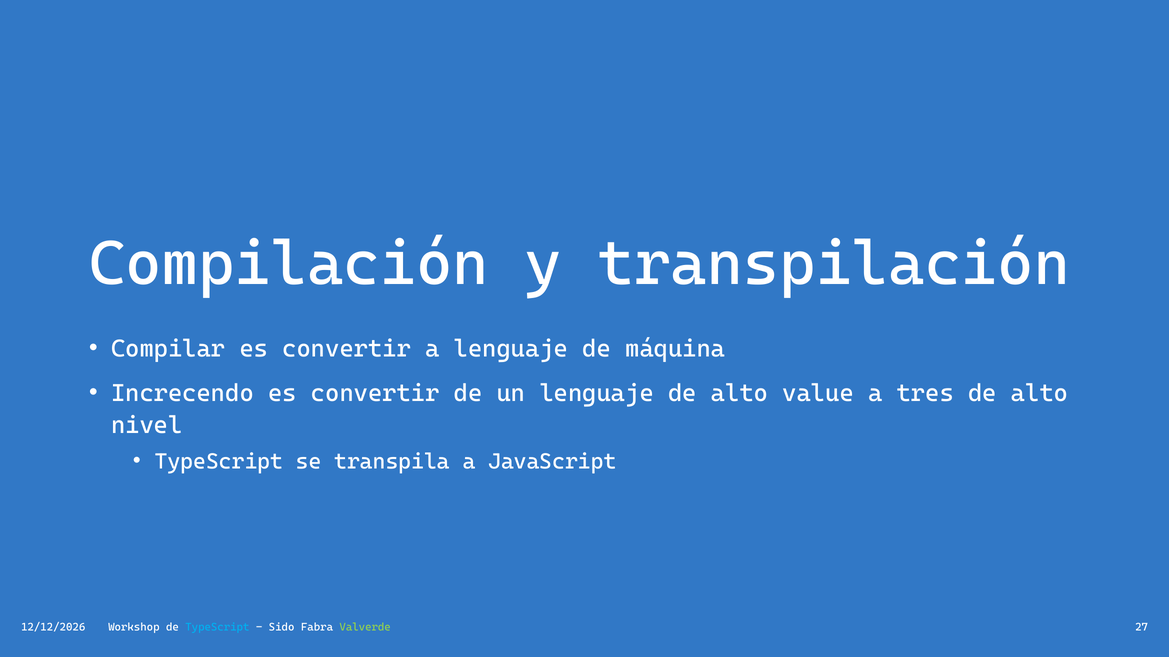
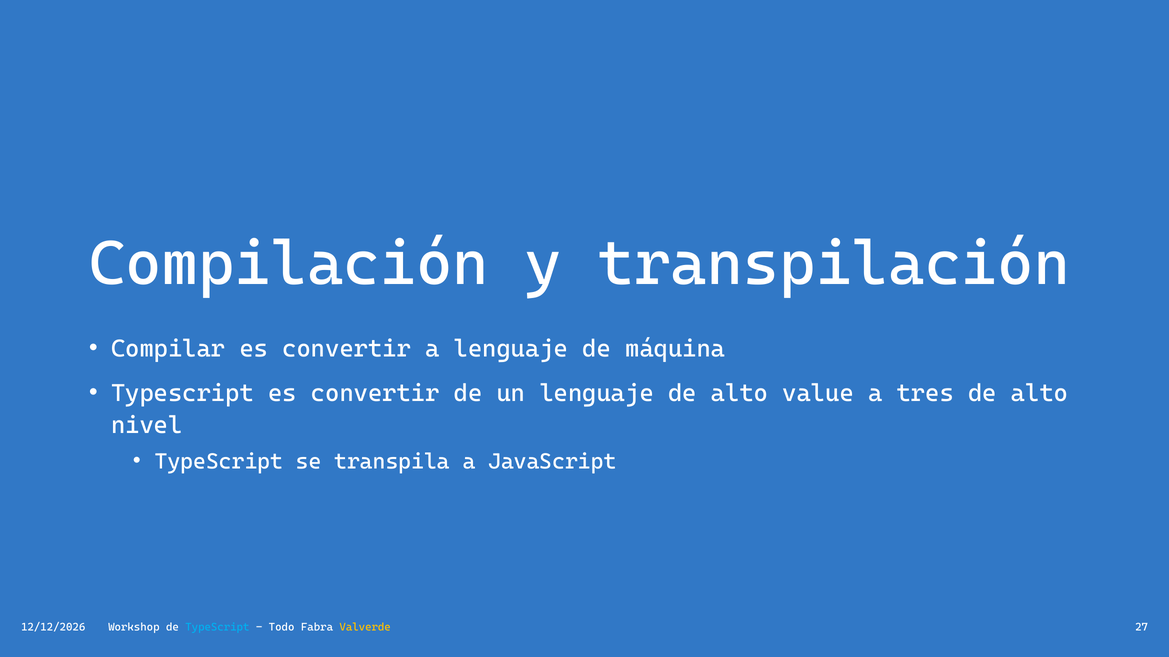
Increcendo: Increcendo -> Typescript (182, 393)
Sido: Sido -> Todo (282, 628)
Valverde colour: light green -> yellow (365, 628)
